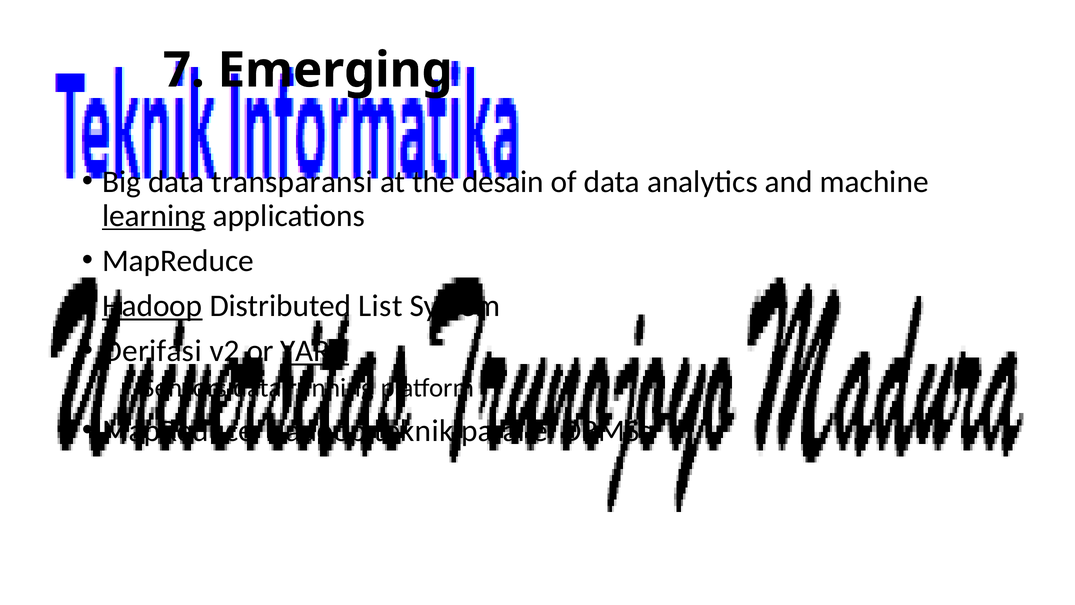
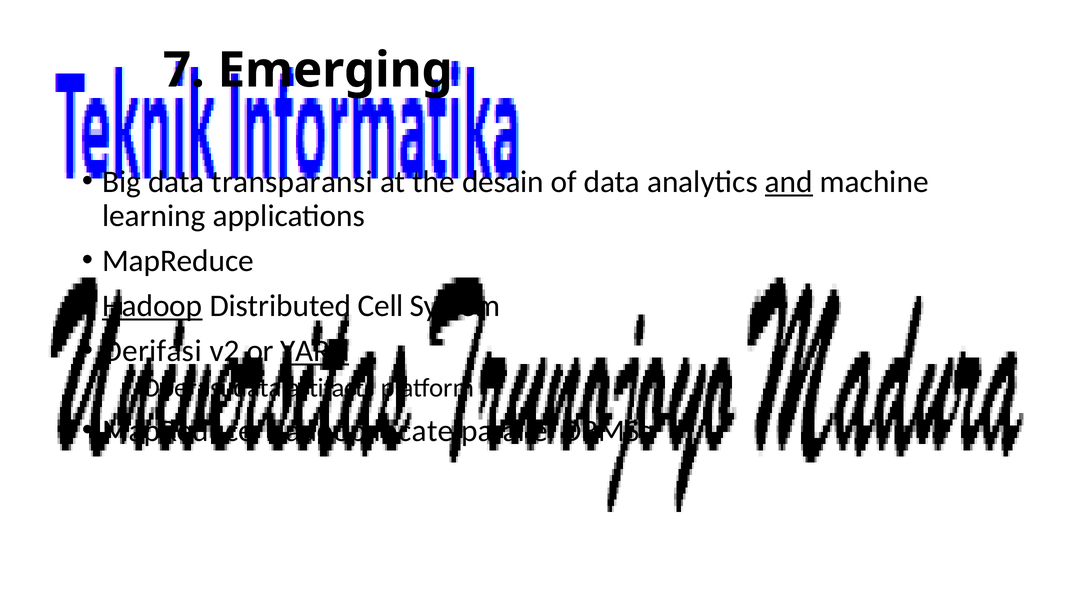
and underline: none -> present (789, 182)
learning underline: present -> none (154, 216)
List: List -> Cell (381, 306)
Sensors: Sensors -> Operasi (185, 388)
running: running -> artifacts (331, 388)
teknik: teknik -> locate (414, 431)
